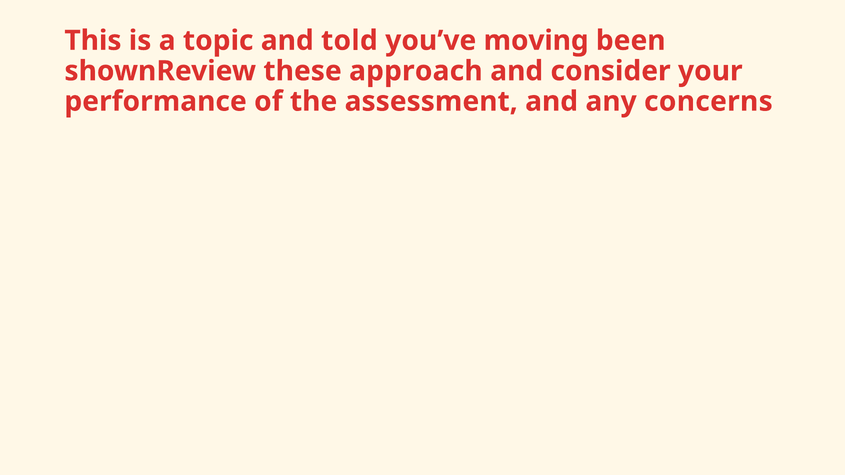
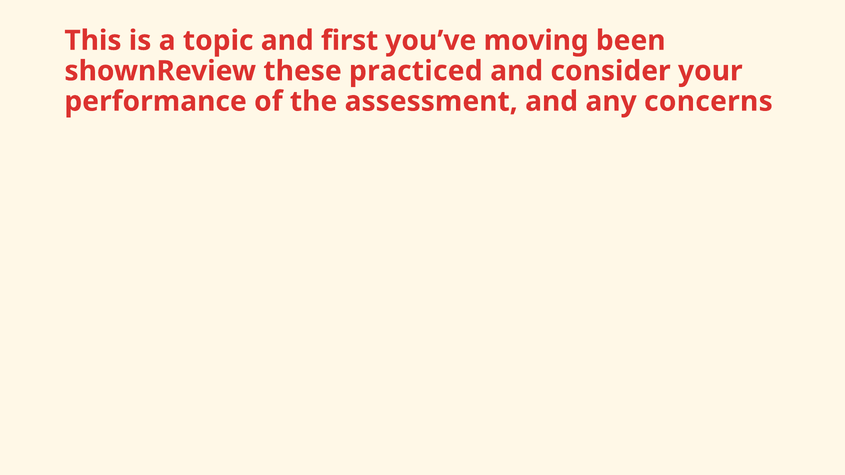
told: told -> first (350, 41)
approach: approach -> practiced (416, 71)
